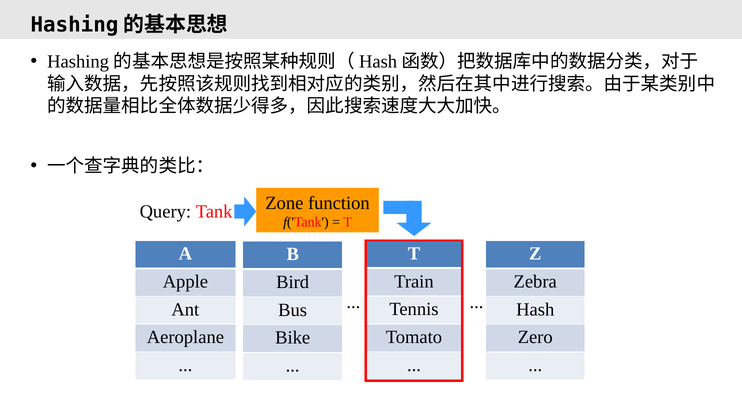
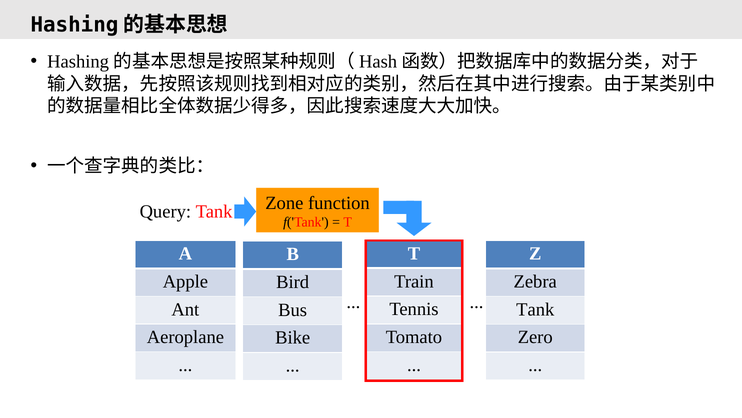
Hash: Hash -> Tank (535, 309)
